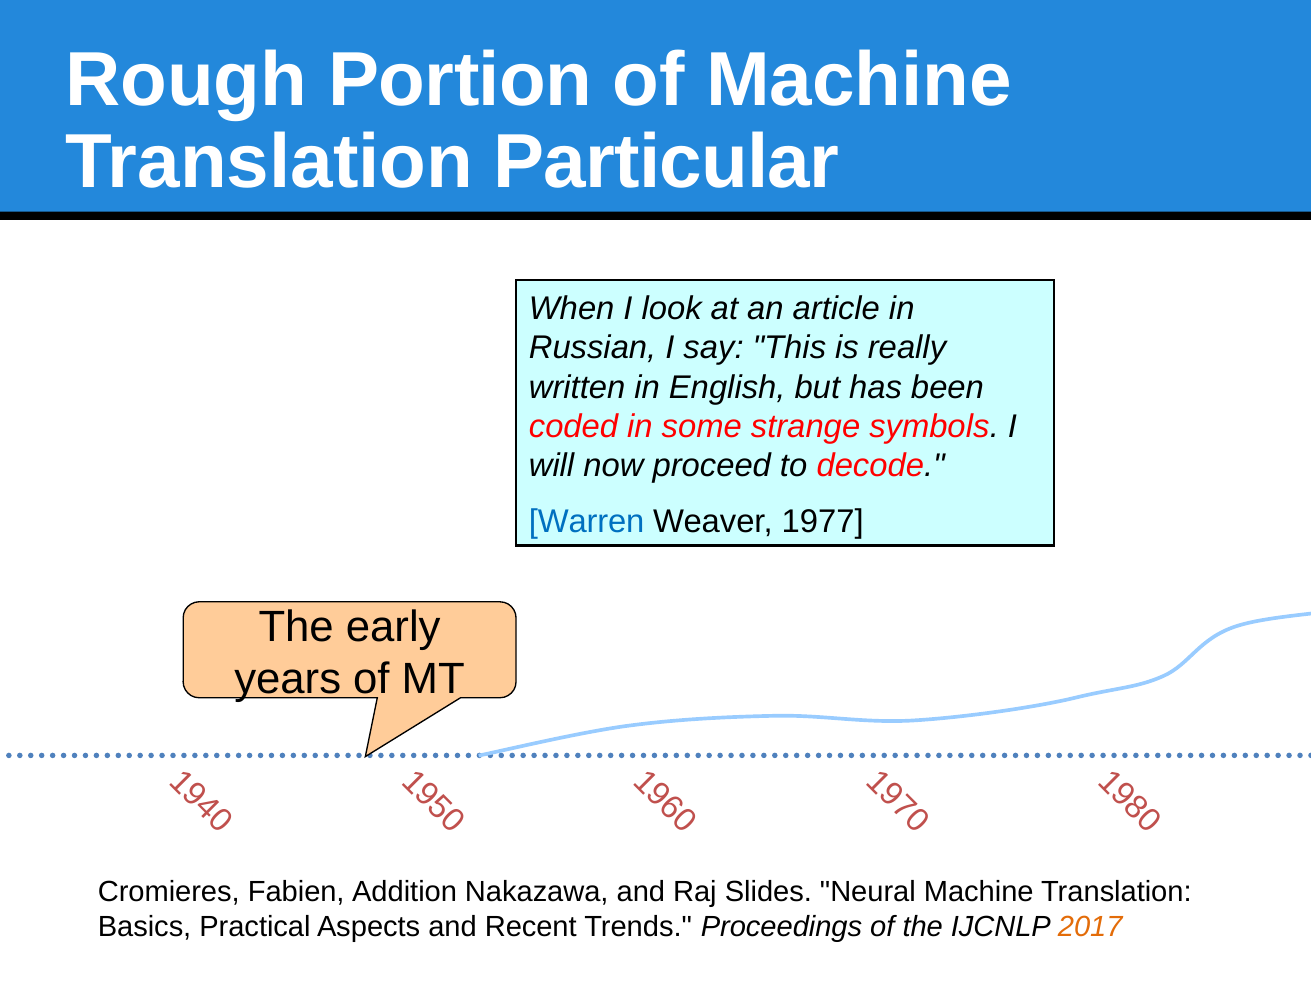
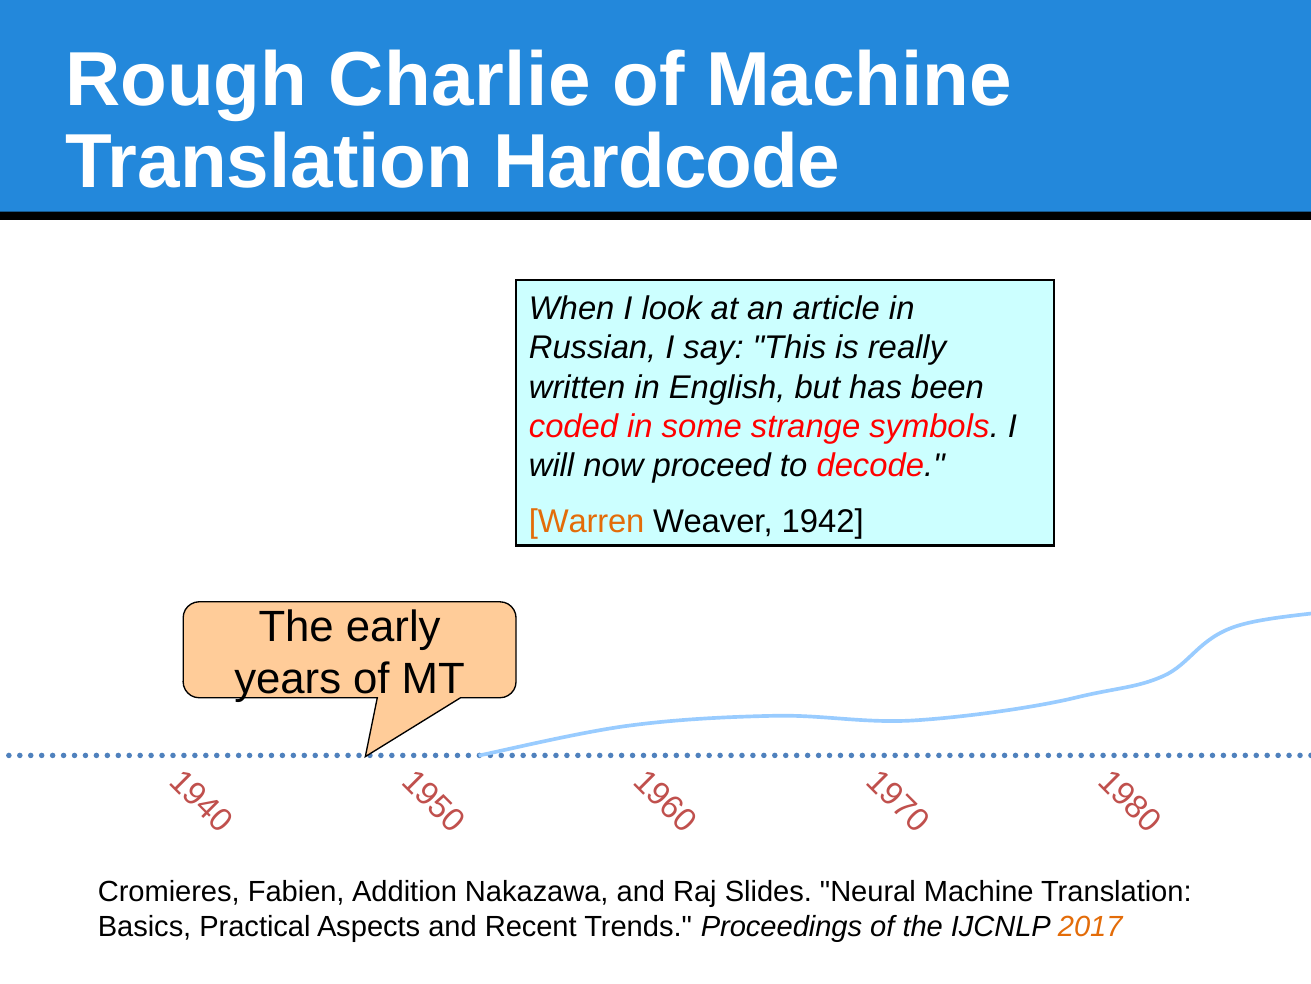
Portion: Portion -> Charlie (460, 80)
Particular: Particular -> Hardcode (667, 163)
Warren colour: blue -> orange (587, 521)
1977: 1977 -> 1942 (823, 521)
